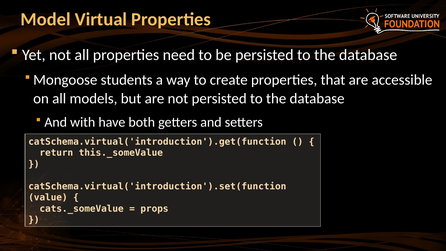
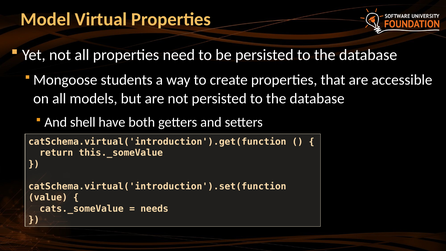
with: with -> shell (83, 122)
props: props -> needs (154, 209)
